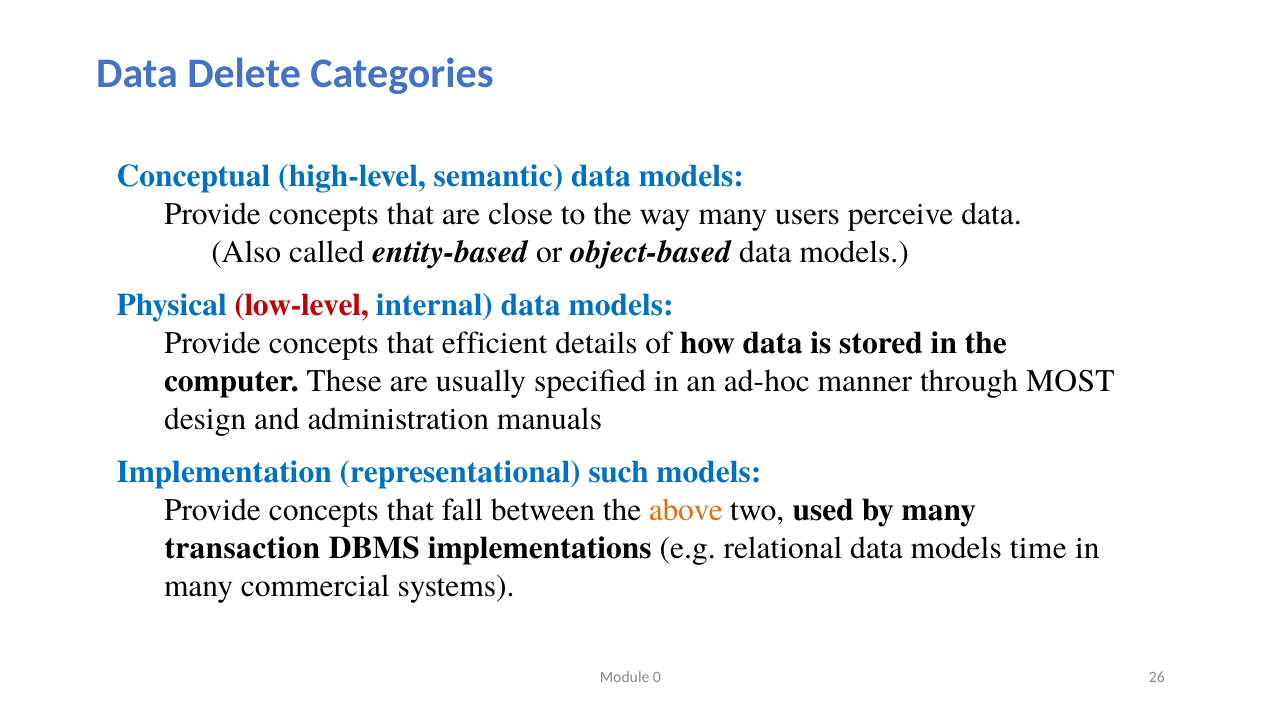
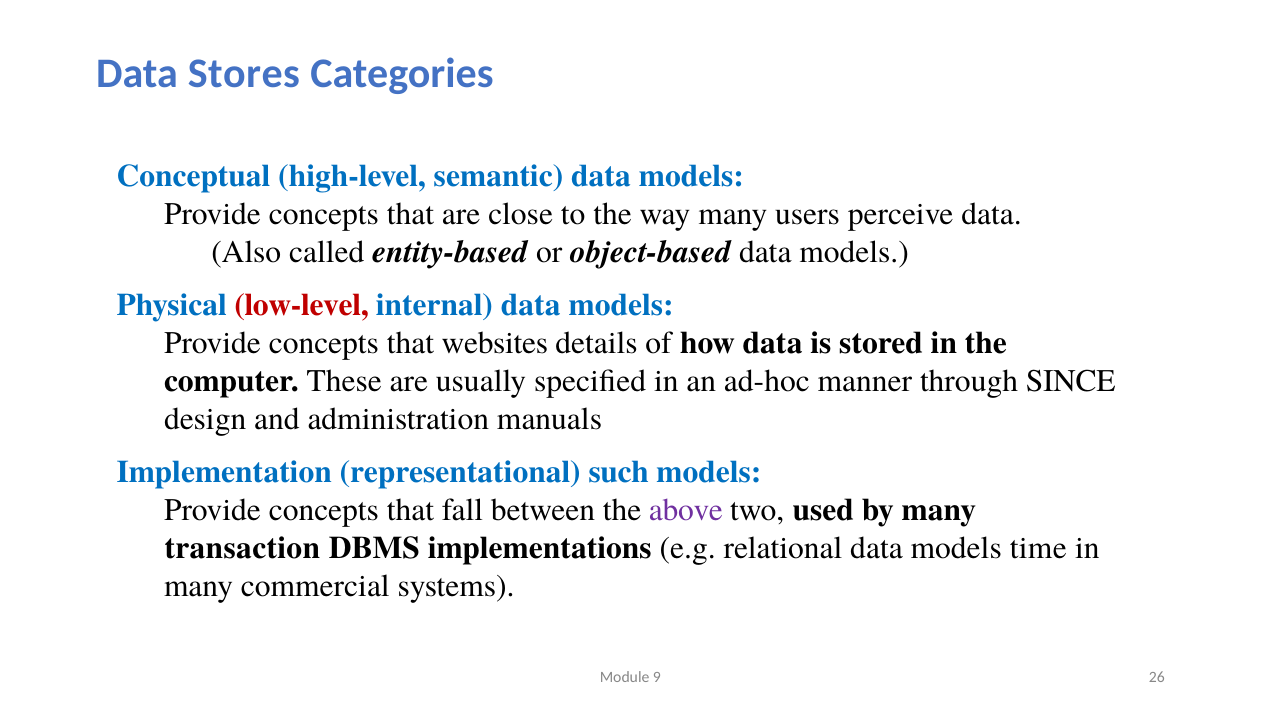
Delete: Delete -> Stores (244, 74)
efficient: efficient -> websites (495, 343)
MOST: MOST -> SINCE (1071, 381)
above colour: orange -> purple (686, 510)
0: 0 -> 9 (657, 677)
